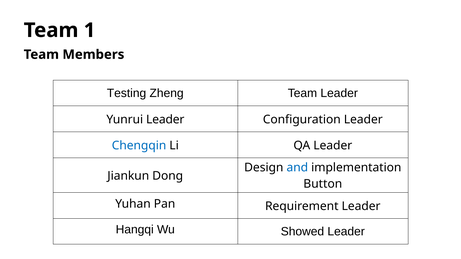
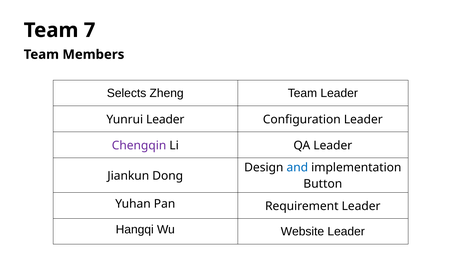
1: 1 -> 7 (90, 30)
Testing: Testing -> Selects (127, 93)
Chengqin colour: blue -> purple (139, 146)
Showed: Showed -> Website (302, 232)
